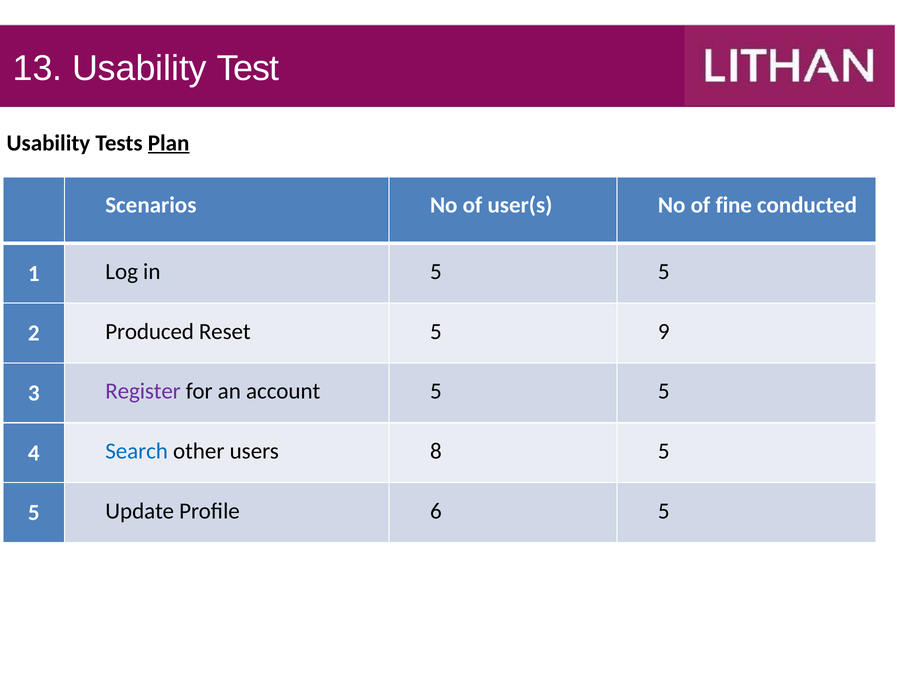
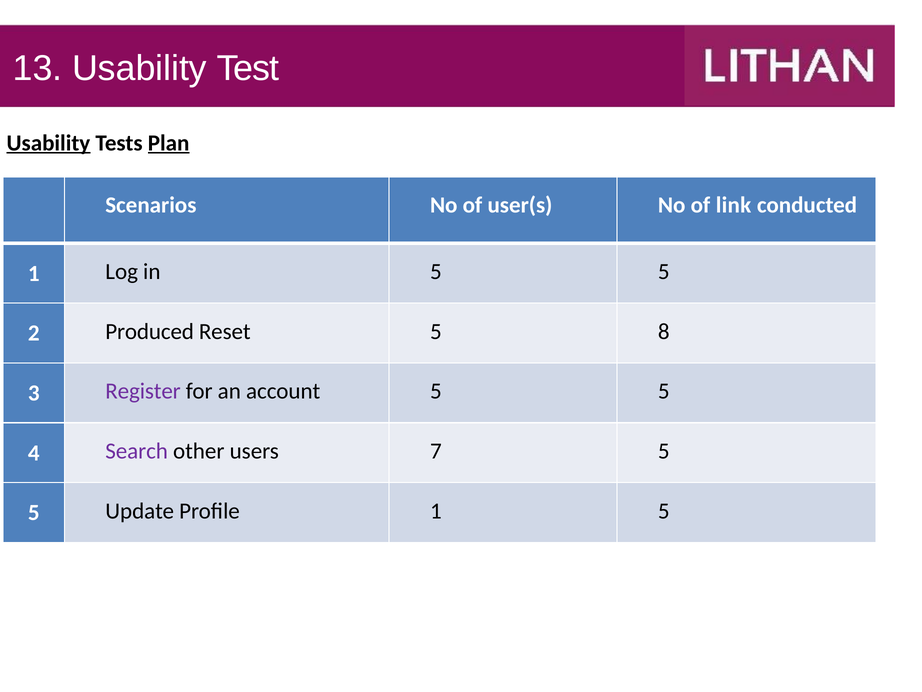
Usability underline: none -> present (48, 143)
fine: fine -> link (733, 205)
9: 9 -> 8 (664, 331)
Search colour: blue -> purple (137, 451)
8: 8 -> 7 (436, 451)
Profile 6: 6 -> 1 (436, 511)
